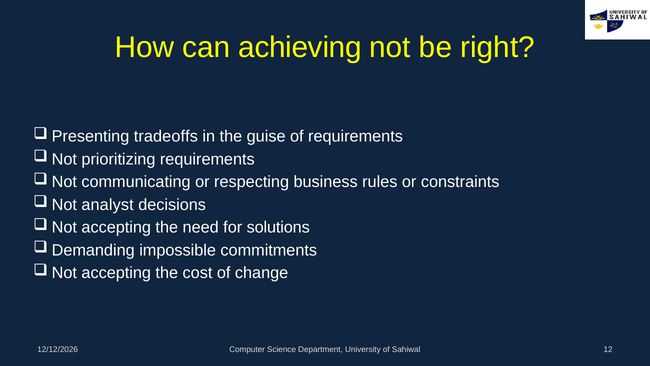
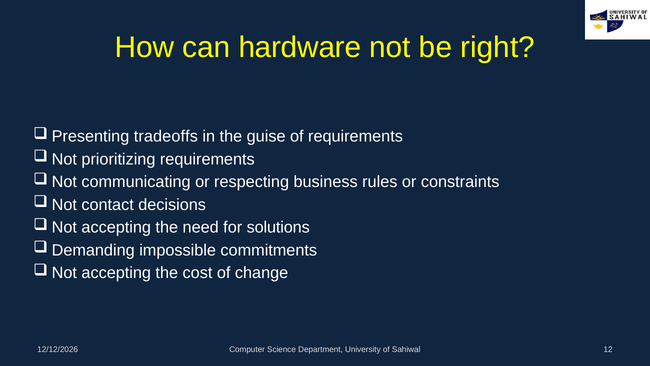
achieving: achieving -> hardware (300, 47)
analyst: analyst -> contact (108, 205)
